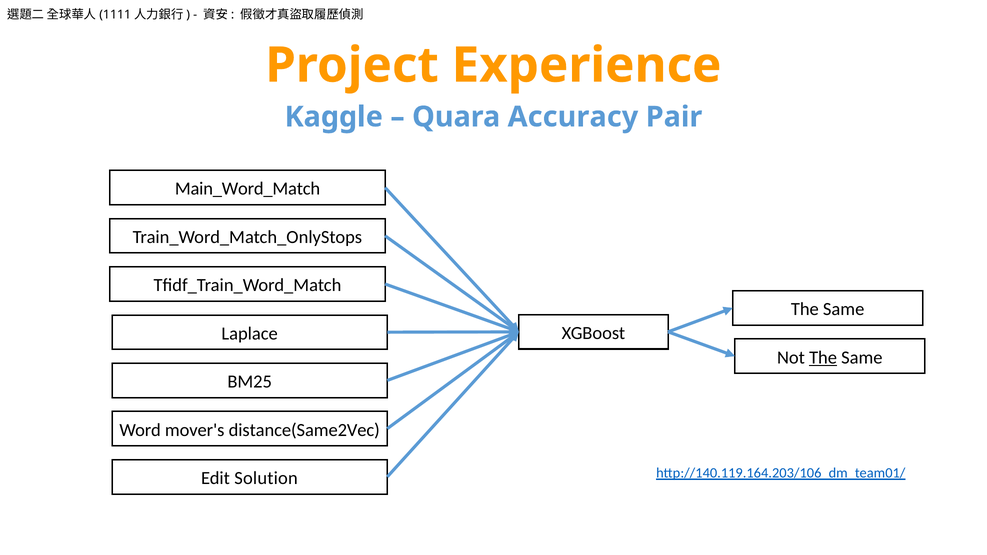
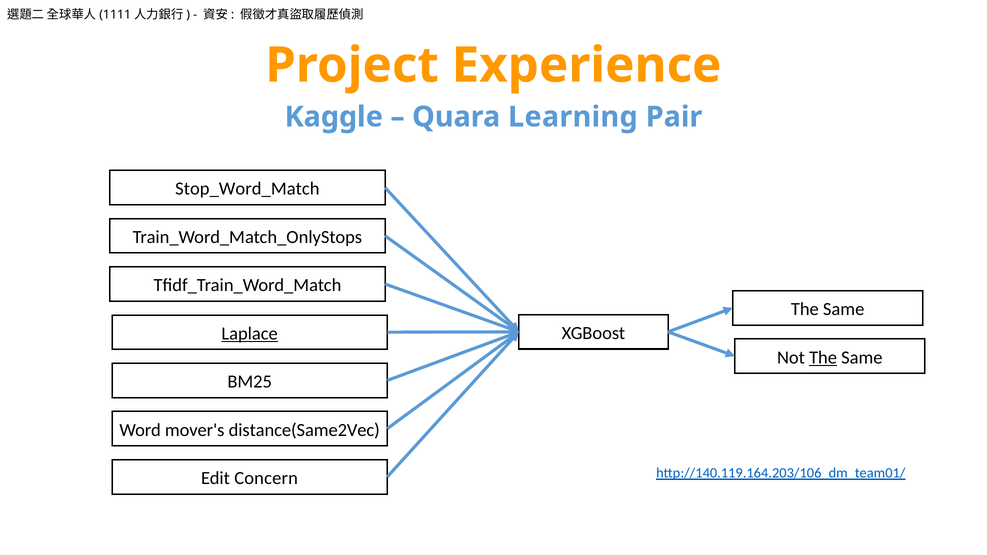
Accuracy: Accuracy -> Learning (573, 117)
Main_Word_Match: Main_Word_Match -> Stop_Word_Match (247, 189)
Laplace underline: none -> present (250, 334)
Solution: Solution -> Concern (266, 478)
